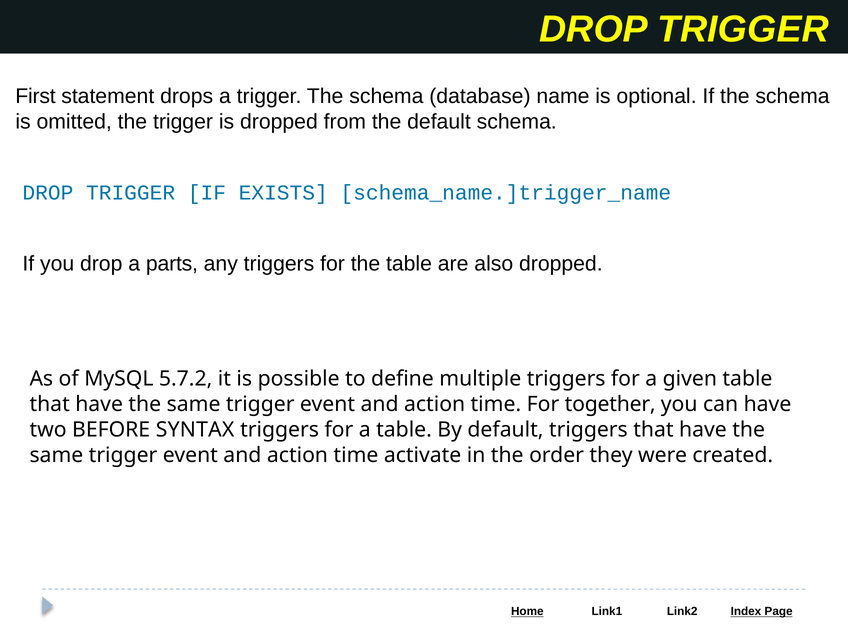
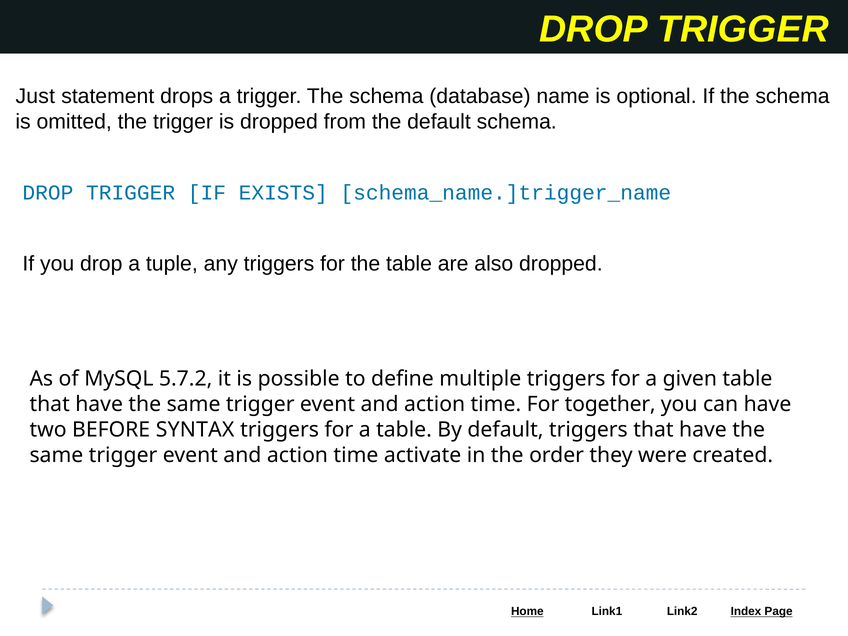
First: First -> Just (35, 96)
parts: parts -> tuple (172, 264)
